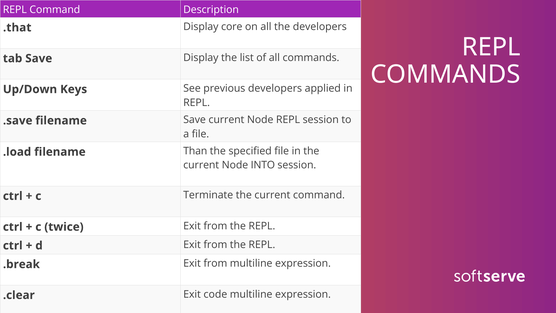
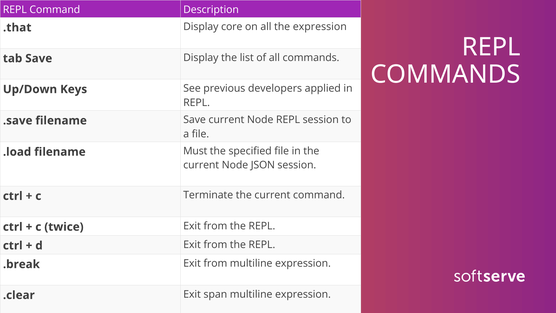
the developers: developers -> expression (320, 27)
Than: Than -> Must (195, 151)
INTO: INTO -> JSON (263, 165)
code: code -> span (215, 294)
